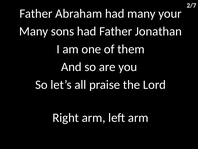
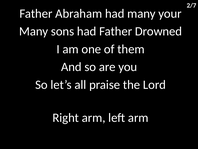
Jonathan: Jonathan -> Drowned (158, 31)
